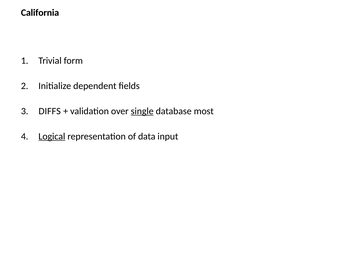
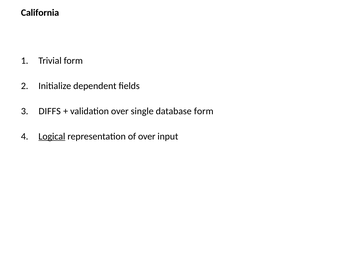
single underline: present -> none (142, 111)
database most: most -> form (204, 111)
of data: data -> over (147, 136)
